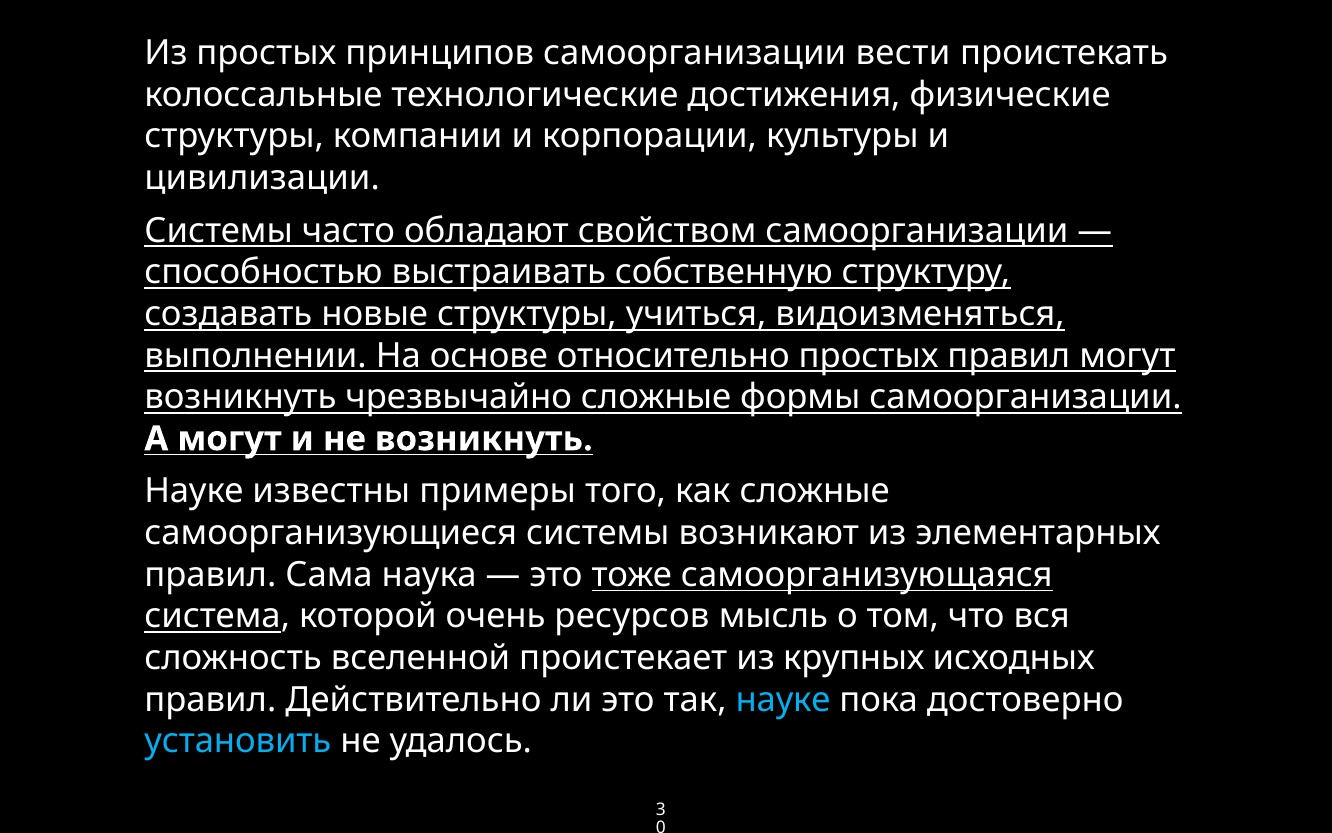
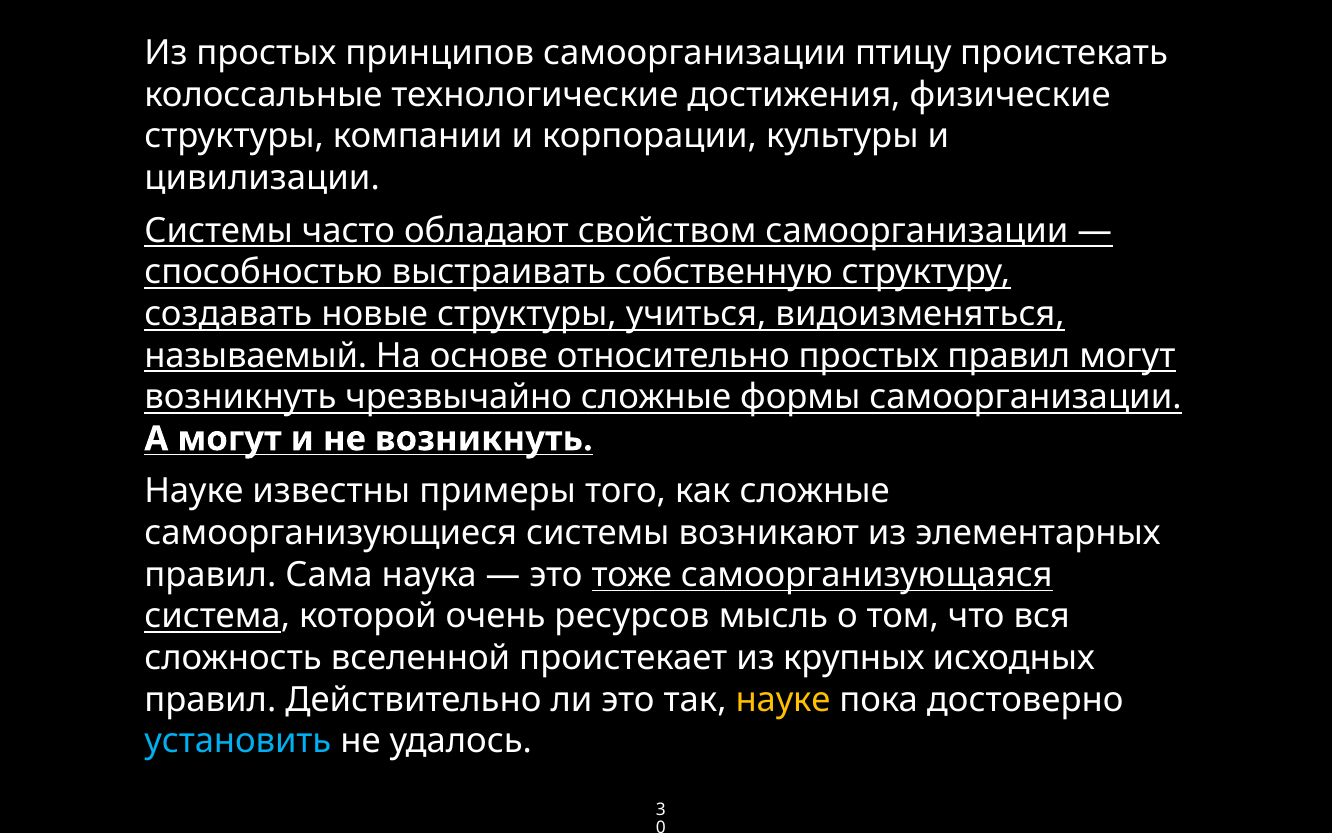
вести: вести -> птицу (903, 53)
выполнении: выполнении -> называемый (256, 355)
науке colour: light blue -> yellow (783, 699)
